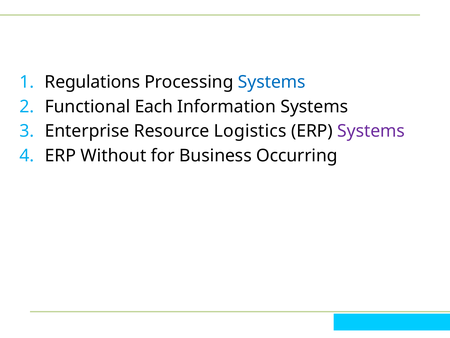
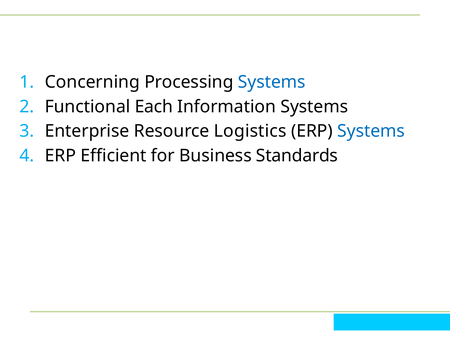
Regulations: Regulations -> Concerning (92, 82)
Systems colour: purple -> blue (371, 131)
Without: Without -> Efficient (114, 155)
Occurring: Occurring -> Standards (297, 155)
